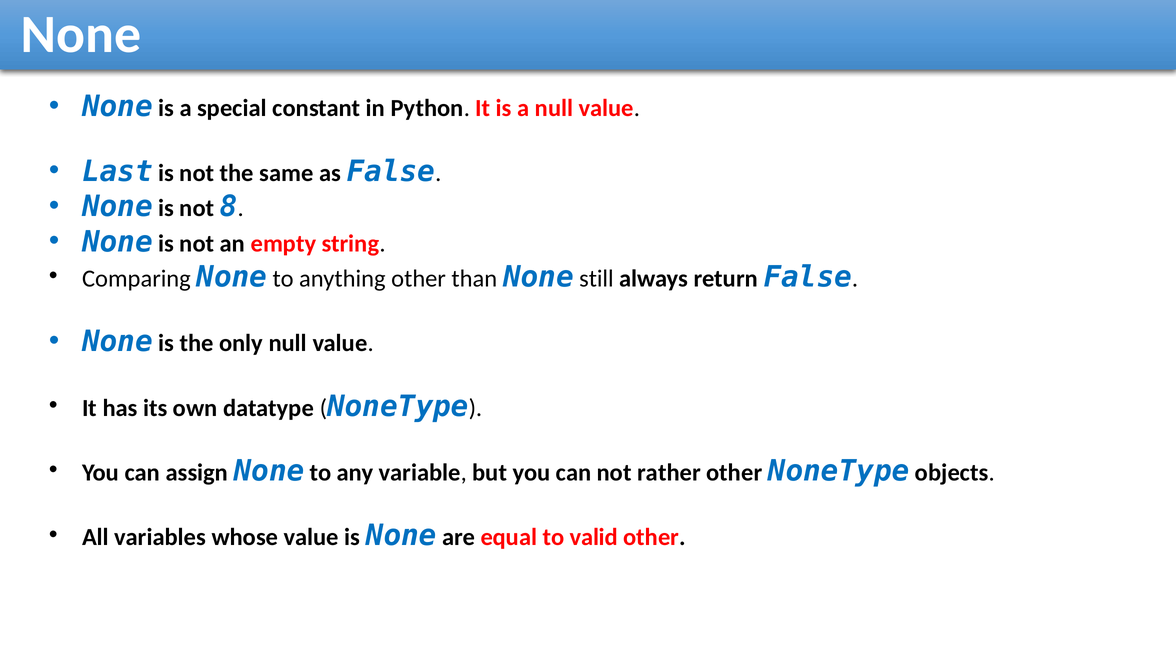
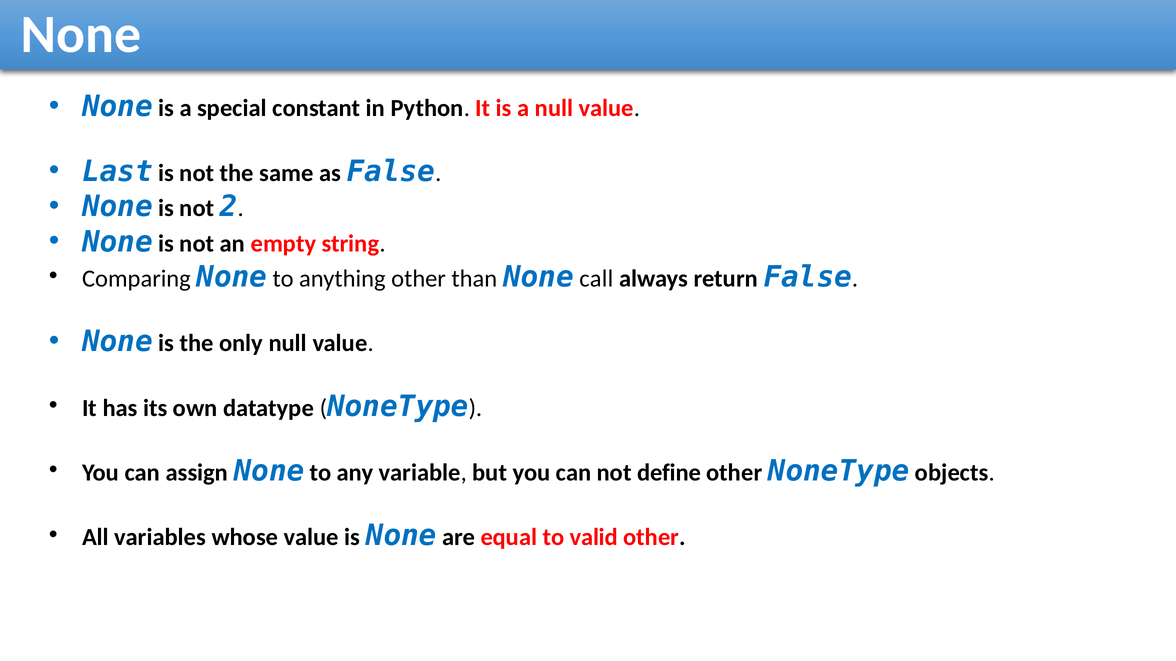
8: 8 -> 2 (229, 207)
still: still -> call (596, 279)
rather: rather -> define (669, 473)
